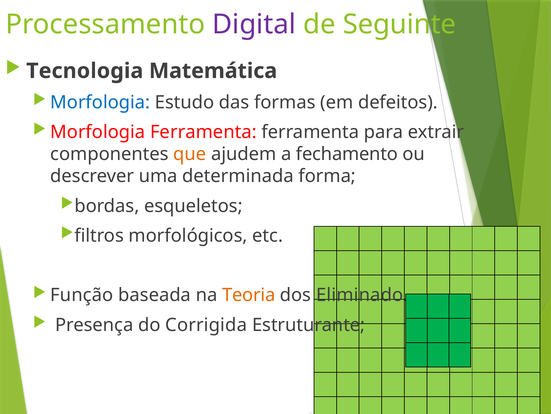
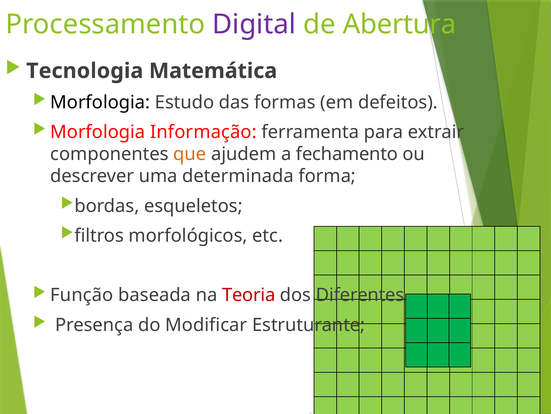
Seguinte: Seguinte -> Abertura (399, 24)
Morfologia colour: blue -> black (100, 102)
Morfologia Ferramenta: Ferramenta -> Informação (203, 132)
Teoria colour: orange -> red (249, 295)
Eliminado: Eliminado -> Diferentes (362, 295)
Corrigida: Corrigida -> Modificar (206, 324)
